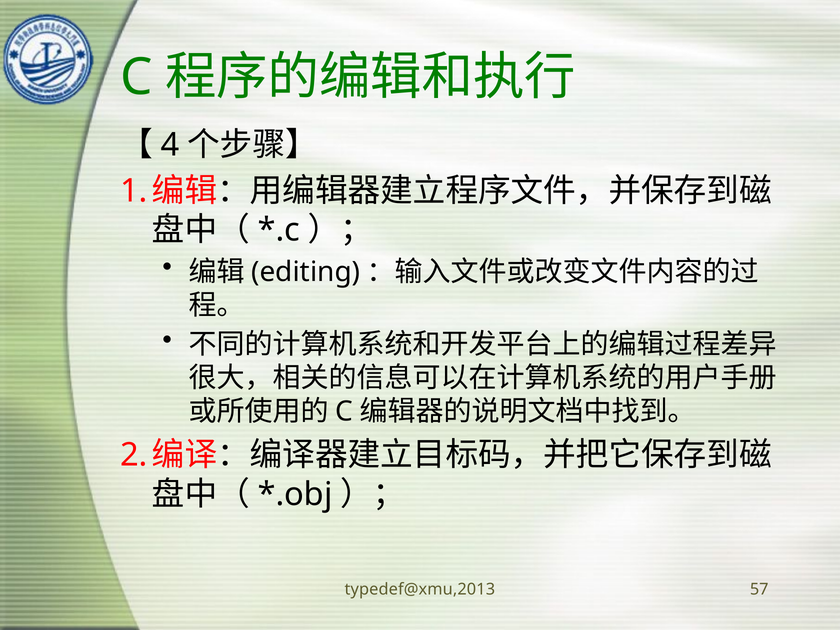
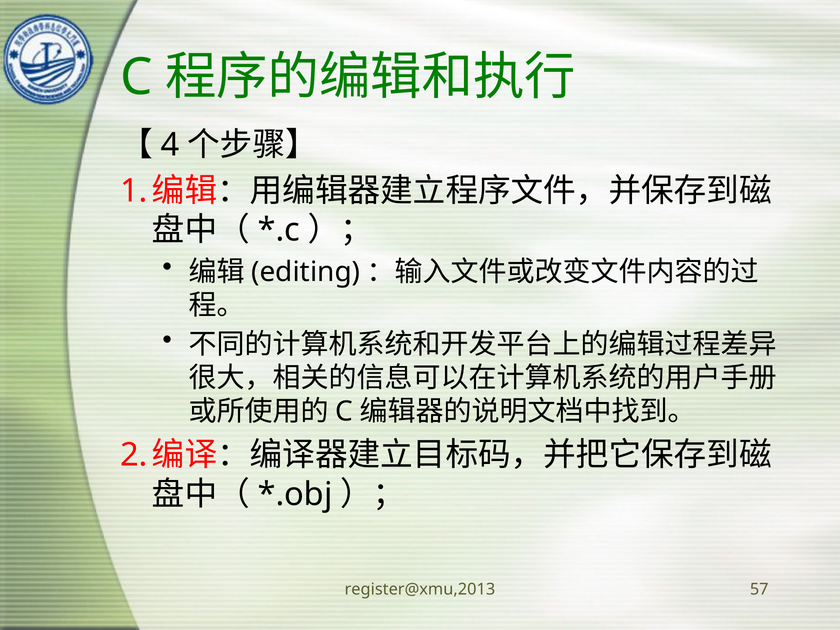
typedef@xmu,2013: typedef@xmu,2013 -> register@xmu,2013 (420, 589)
